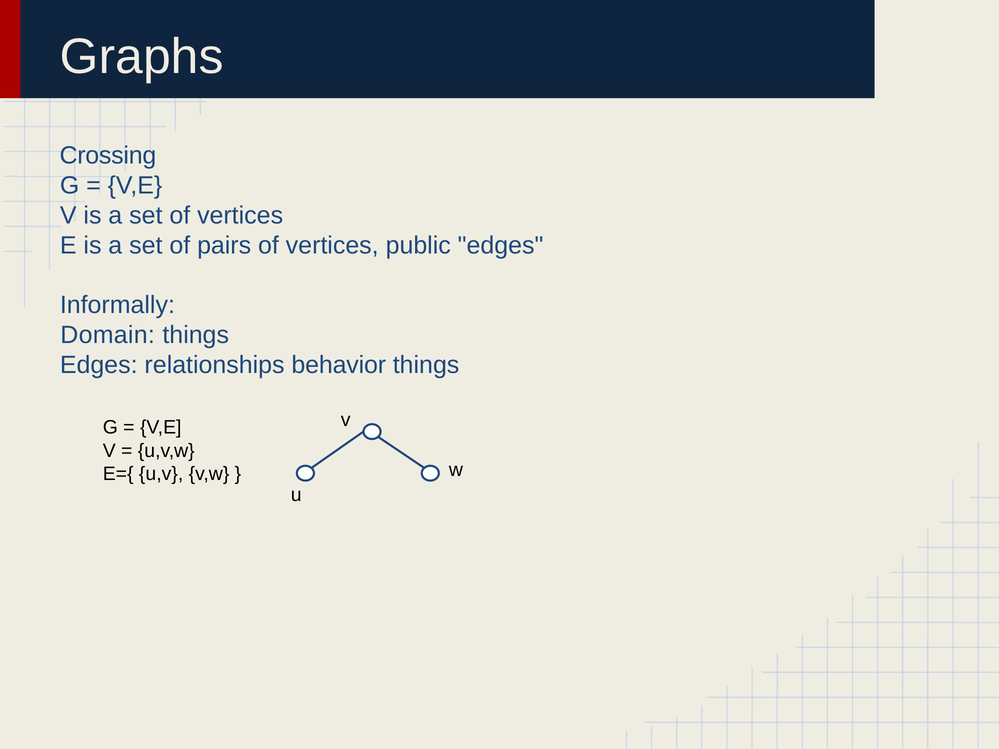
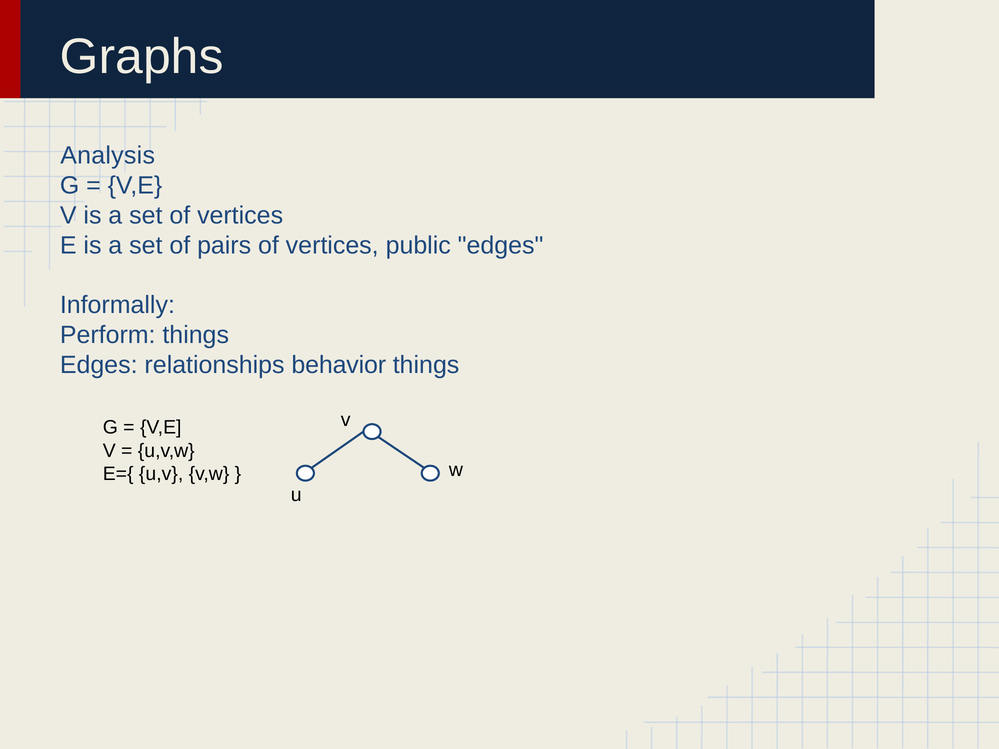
Crossing: Crossing -> Analysis (108, 155)
Domain: Domain -> Perform (108, 335)
